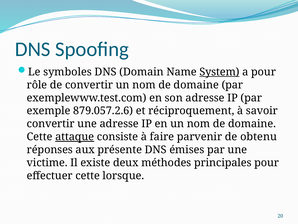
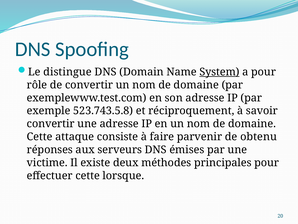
symboles: symboles -> distingue (67, 72)
879.057.2.6: 879.057.2.6 -> 523.743.5.8 (103, 111)
attaque underline: present -> none (75, 136)
présente: présente -> serveurs (120, 149)
